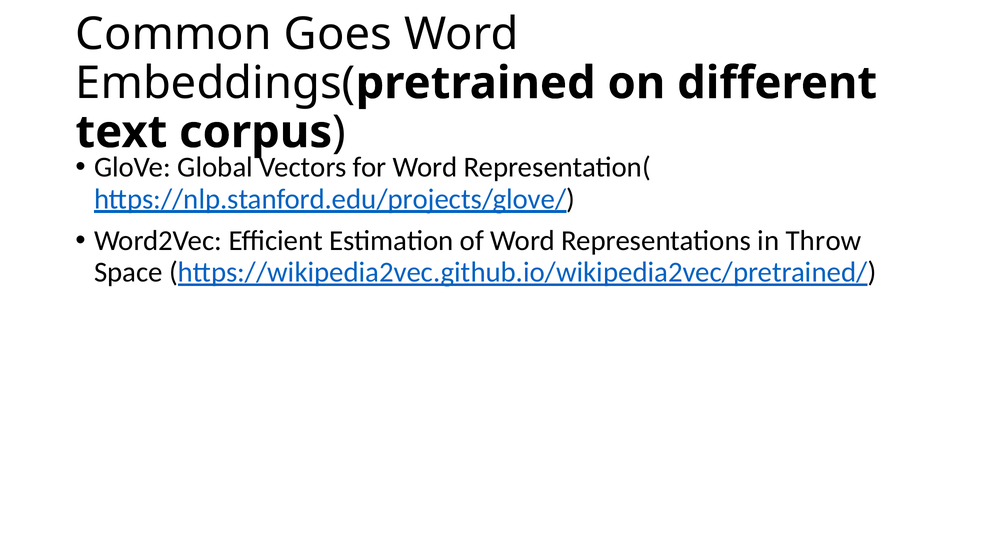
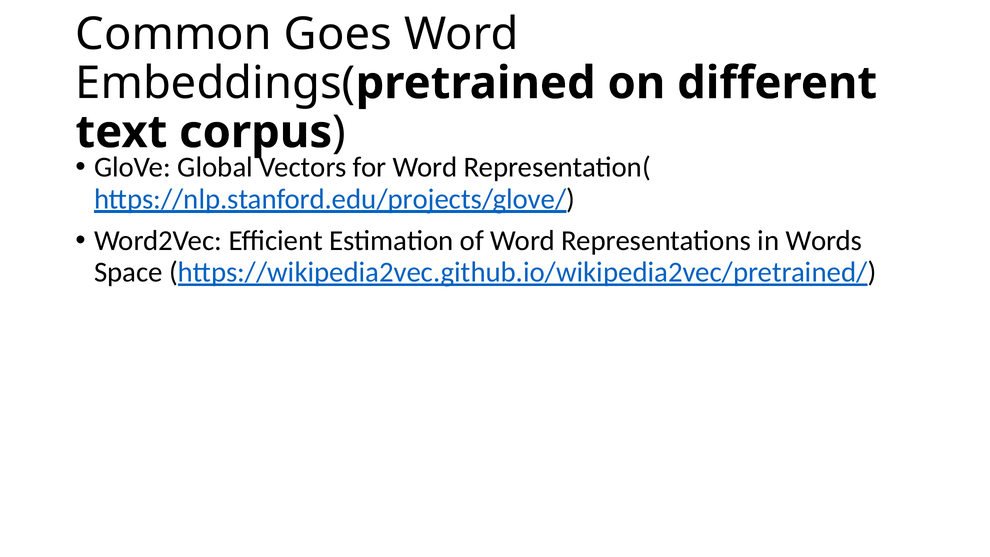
Throw: Throw -> Words (824, 241)
